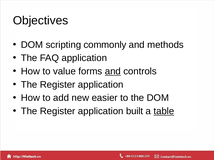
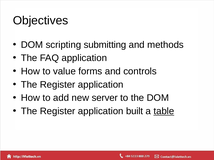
commonly: commonly -> submitting (105, 45)
and underline: present -> none (113, 72)
easier: easier -> server (105, 98)
